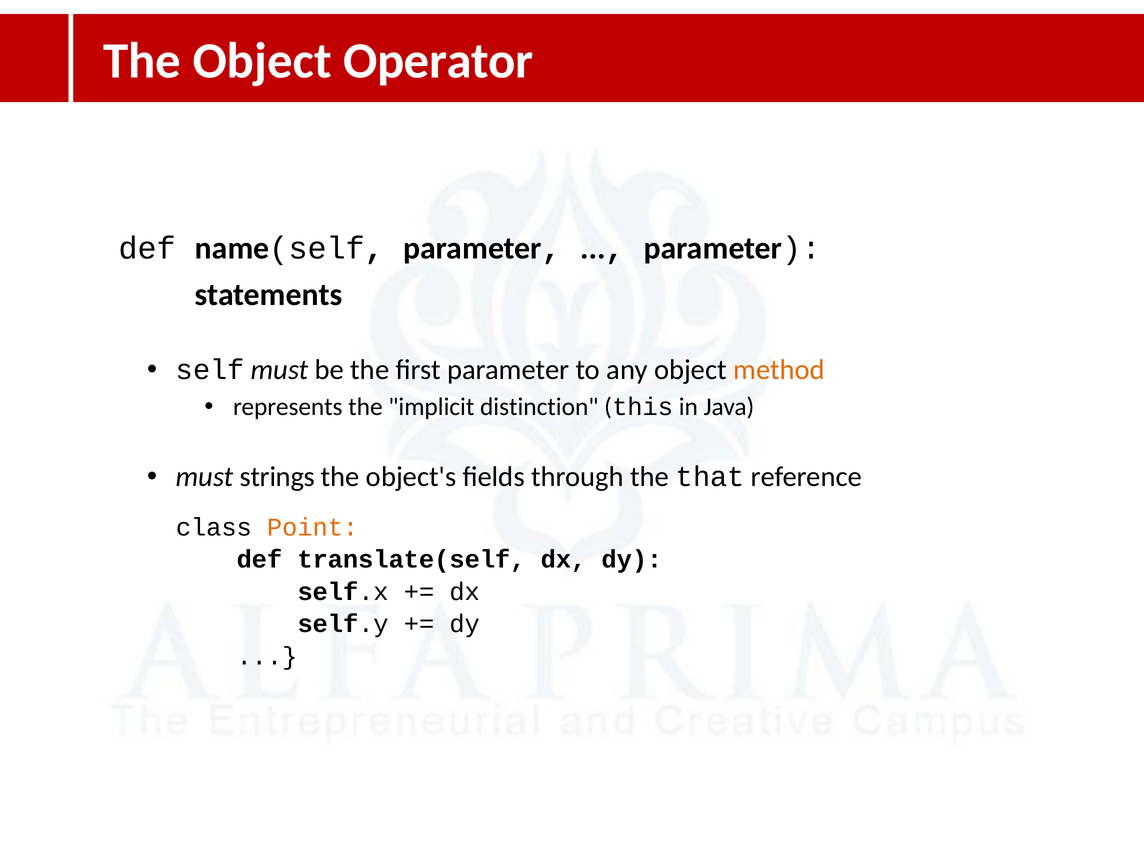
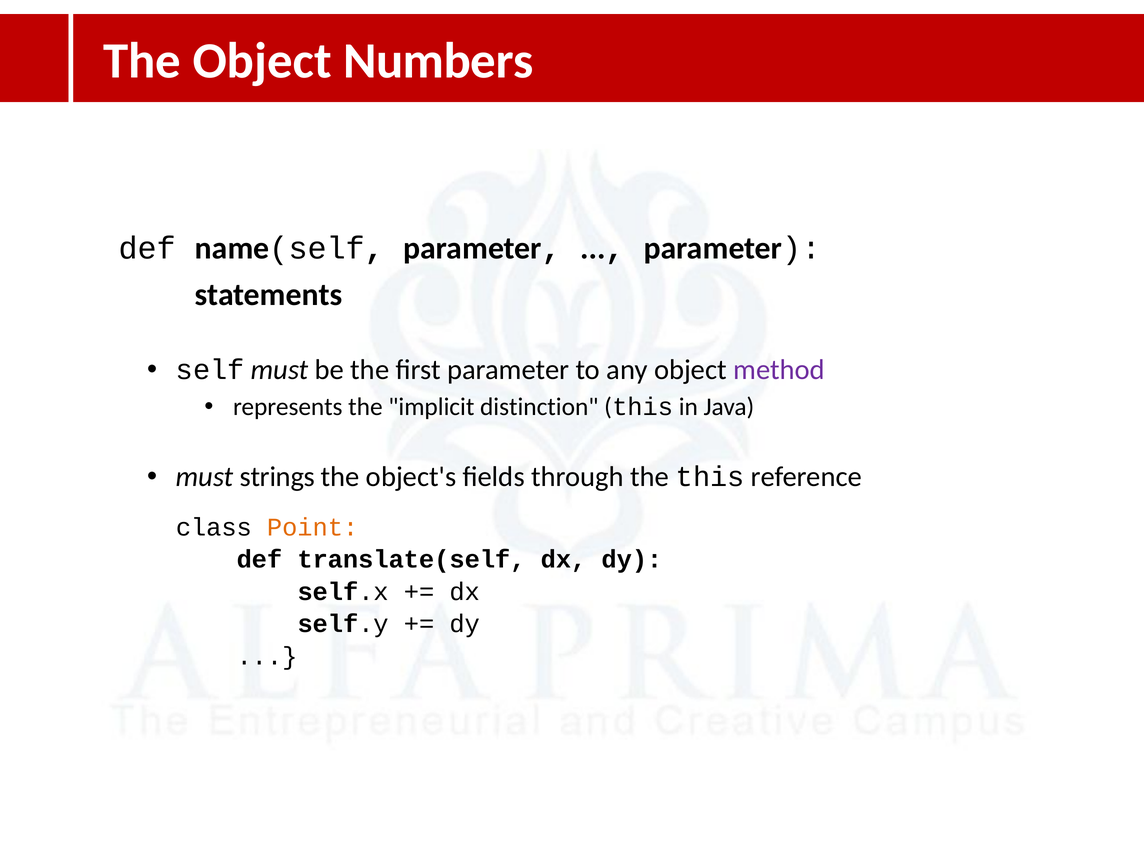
Operator: Operator -> Numbers (438, 61)
method colour: orange -> purple (779, 370)
the that: that -> this (710, 477)
